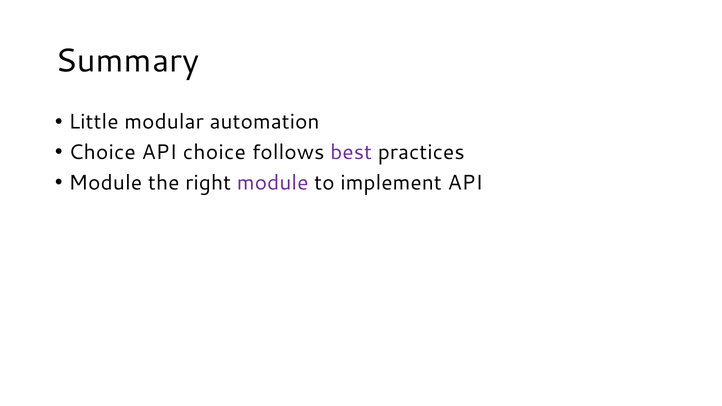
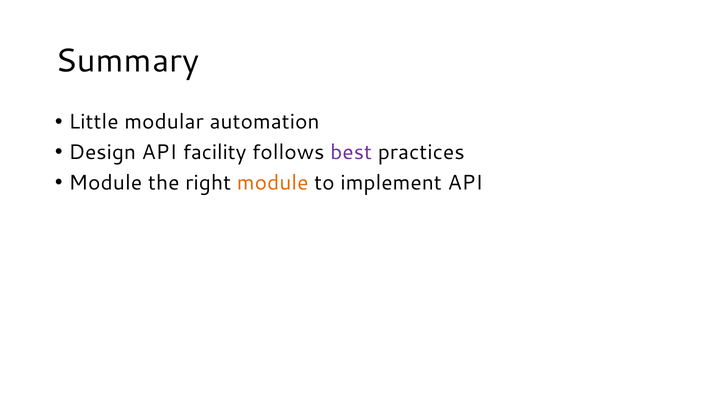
Choice: Choice -> Design (102, 152)
API choice: choice -> facility (215, 152)
module colour: purple -> orange (273, 183)
